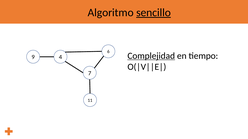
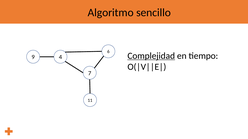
sencillo underline: present -> none (154, 13)
